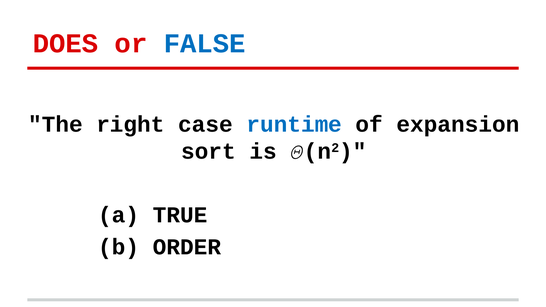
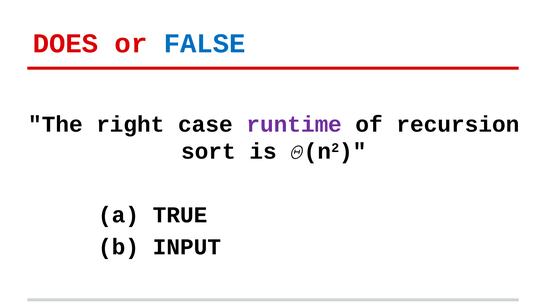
runtime colour: blue -> purple (294, 124)
expansion: expansion -> recursion (458, 124)
ORDER: ORDER -> INPUT (187, 247)
